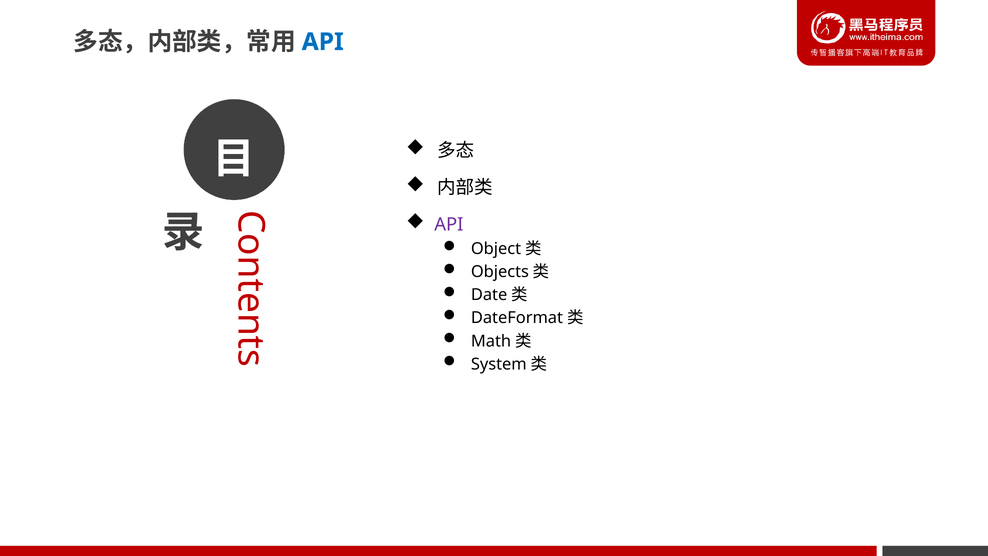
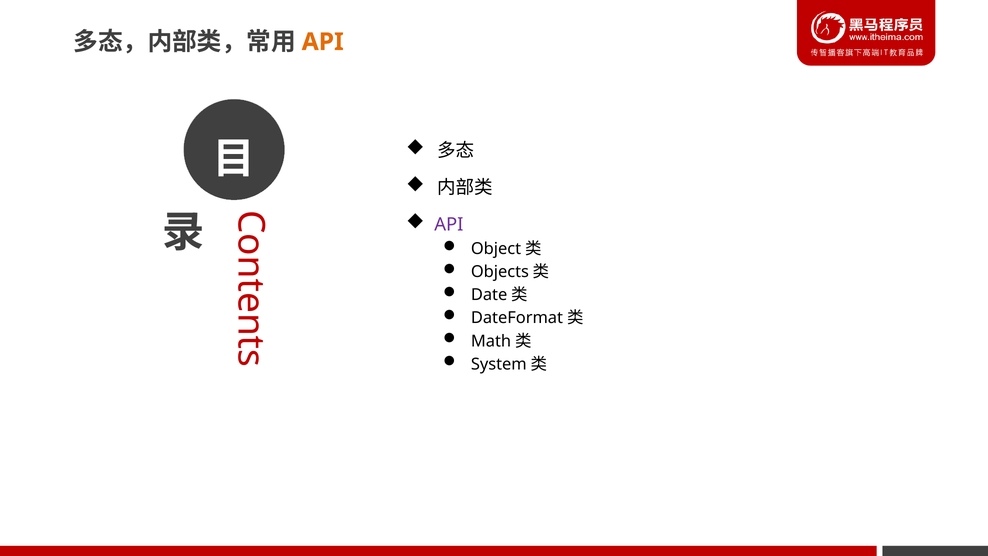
API colour: blue -> orange (323, 42)
